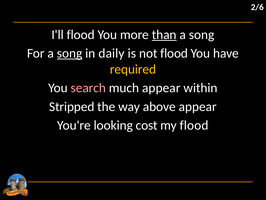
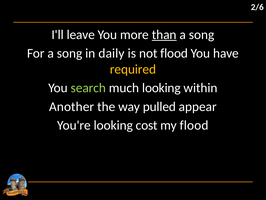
I'll flood: flood -> leave (81, 35)
song underline: present -> none (70, 53)
search colour: pink -> light green (88, 88)
much appear: appear -> looking (161, 88)
Stripped: Stripped -> Another (72, 106)
above: above -> pulled (159, 106)
